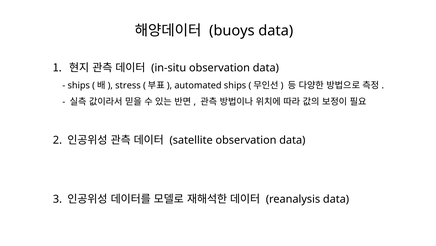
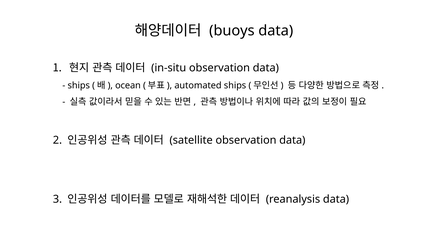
stress: stress -> ocean (128, 85)
